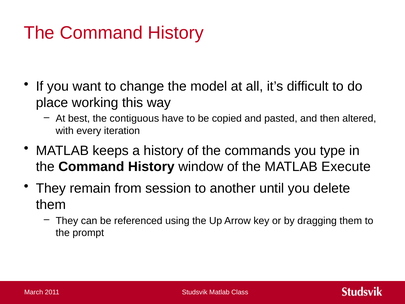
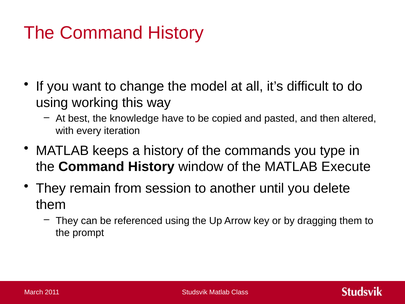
place: place -> using (52, 103)
contiguous: contiguous -> knowledge (134, 119)
